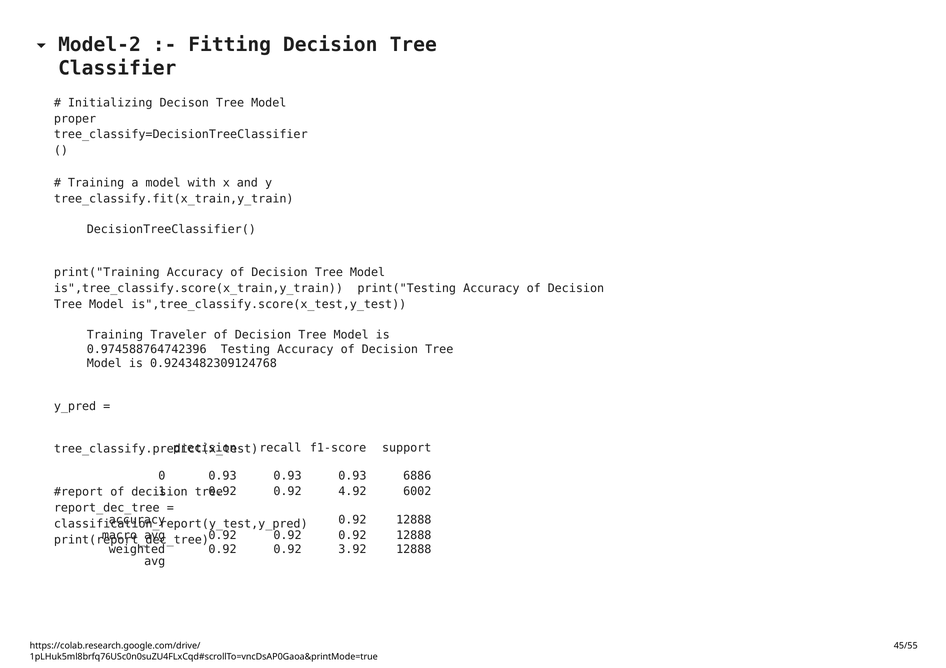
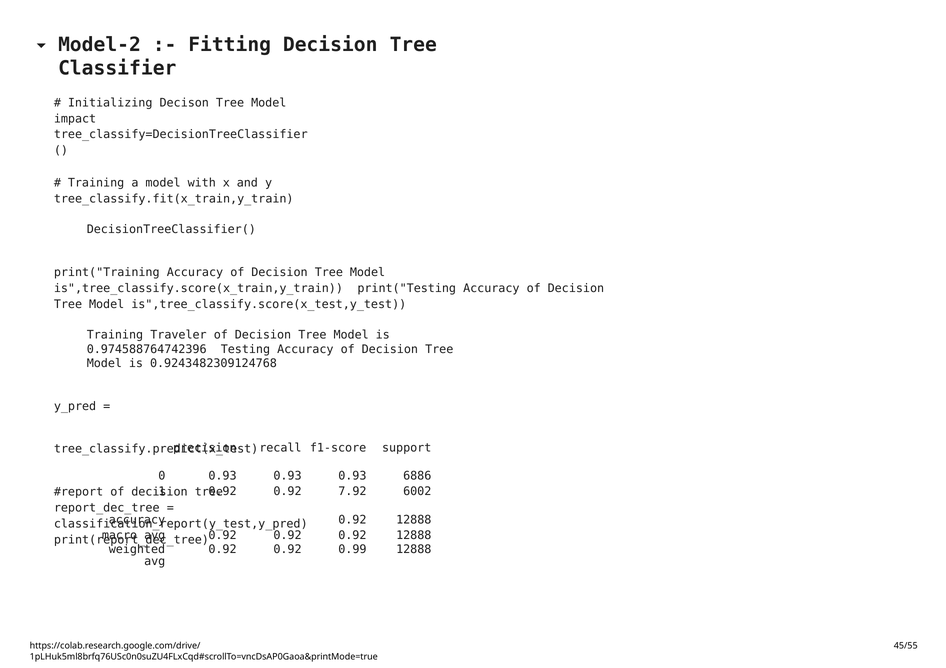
proper: proper -> impact (75, 119)
4.92: 4.92 -> 7.92 (352, 492)
3.92: 3.92 -> 0.99 (352, 550)
